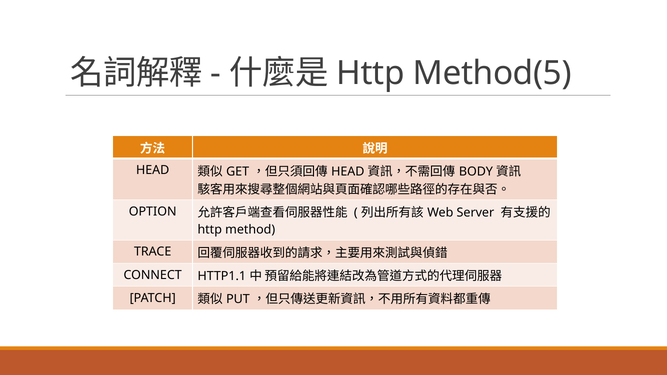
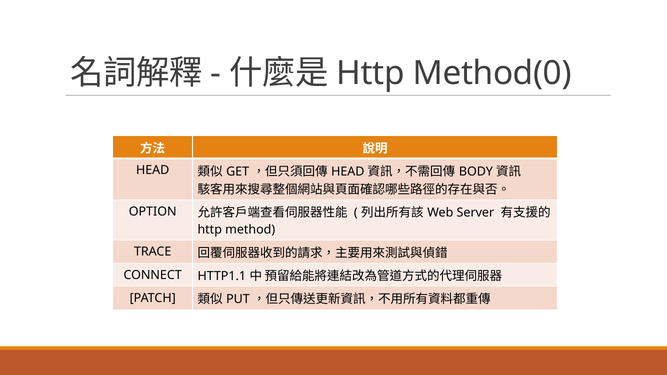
Method(5: Method(5 -> Method(0 (492, 73)
